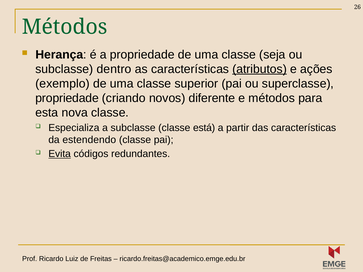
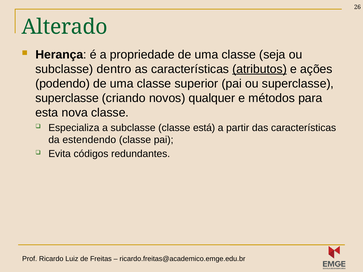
Métodos: Métodos -> Alterado (65, 27)
exemplo: exemplo -> podendo (63, 84)
propriedade: propriedade -> superclasse (67, 98)
diferente: diferente -> qualquer (212, 98)
Evita underline: present -> none (60, 154)
